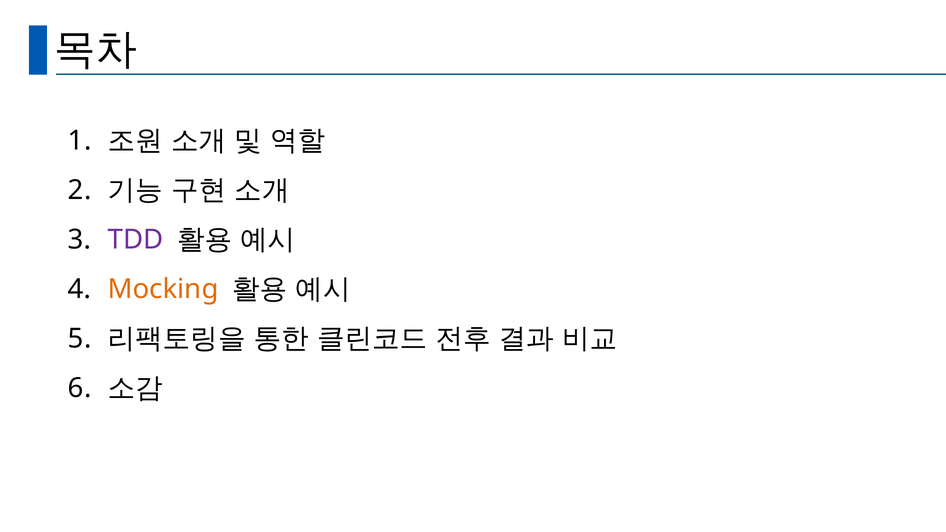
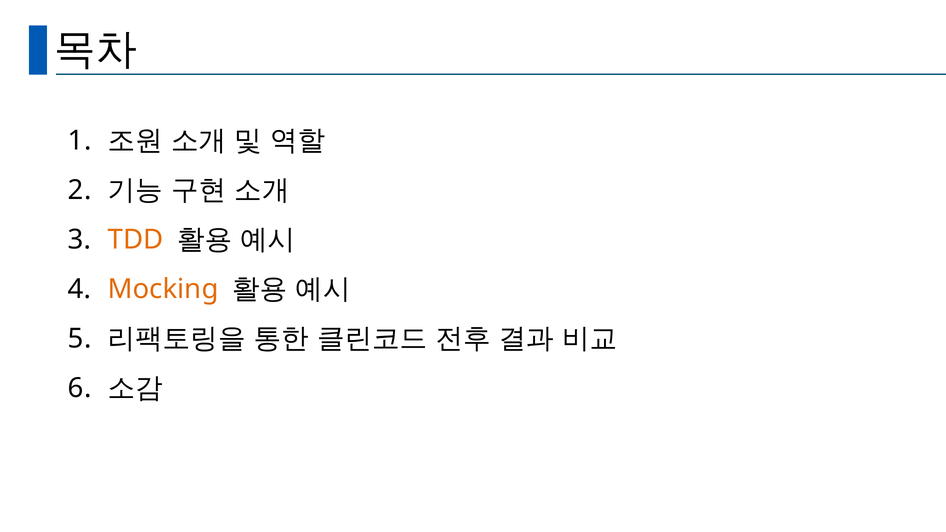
TDD colour: purple -> orange (136, 240)
